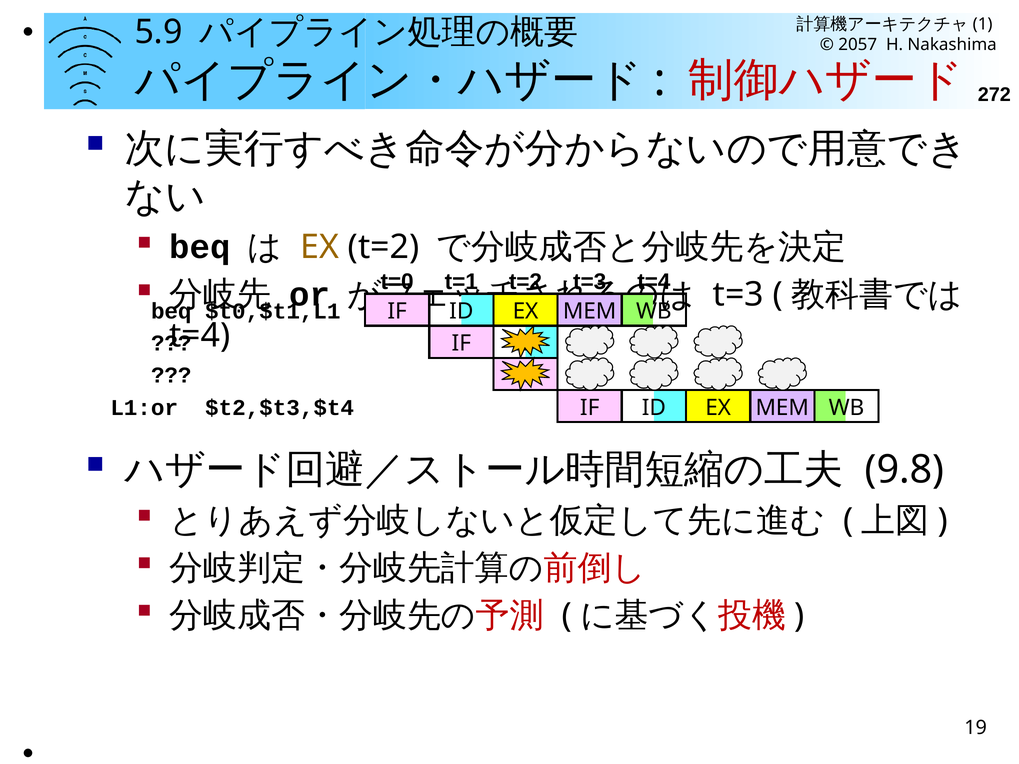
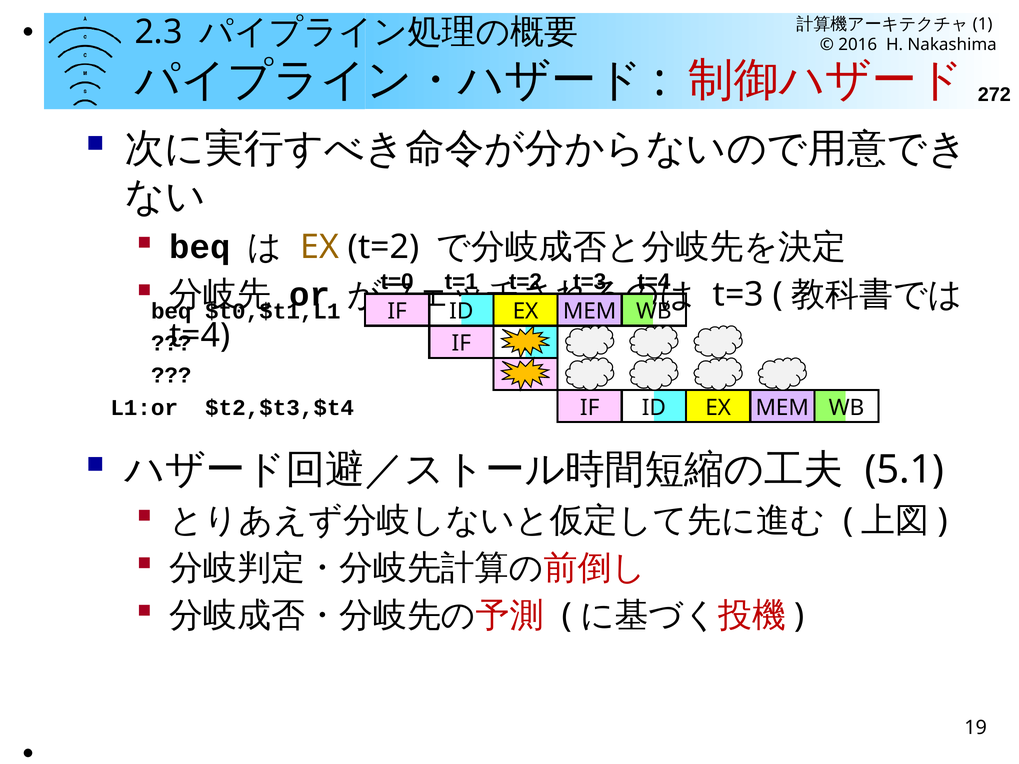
5.9: 5.9 -> 2.3 (159, 32)
2057: 2057 -> 2016 (858, 45)
9.8: 9.8 -> 5.1 (905, 470)
